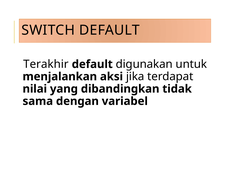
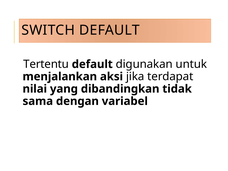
Terakhir: Terakhir -> Tertentu (46, 64)
